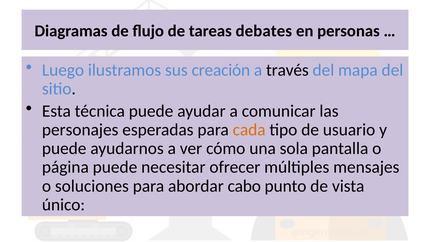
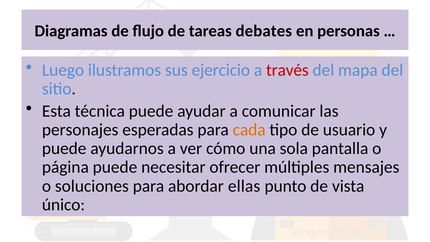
creación: creación -> ejercicio (221, 70)
través colour: black -> red (287, 70)
cabo: cabo -> ellas (244, 186)
